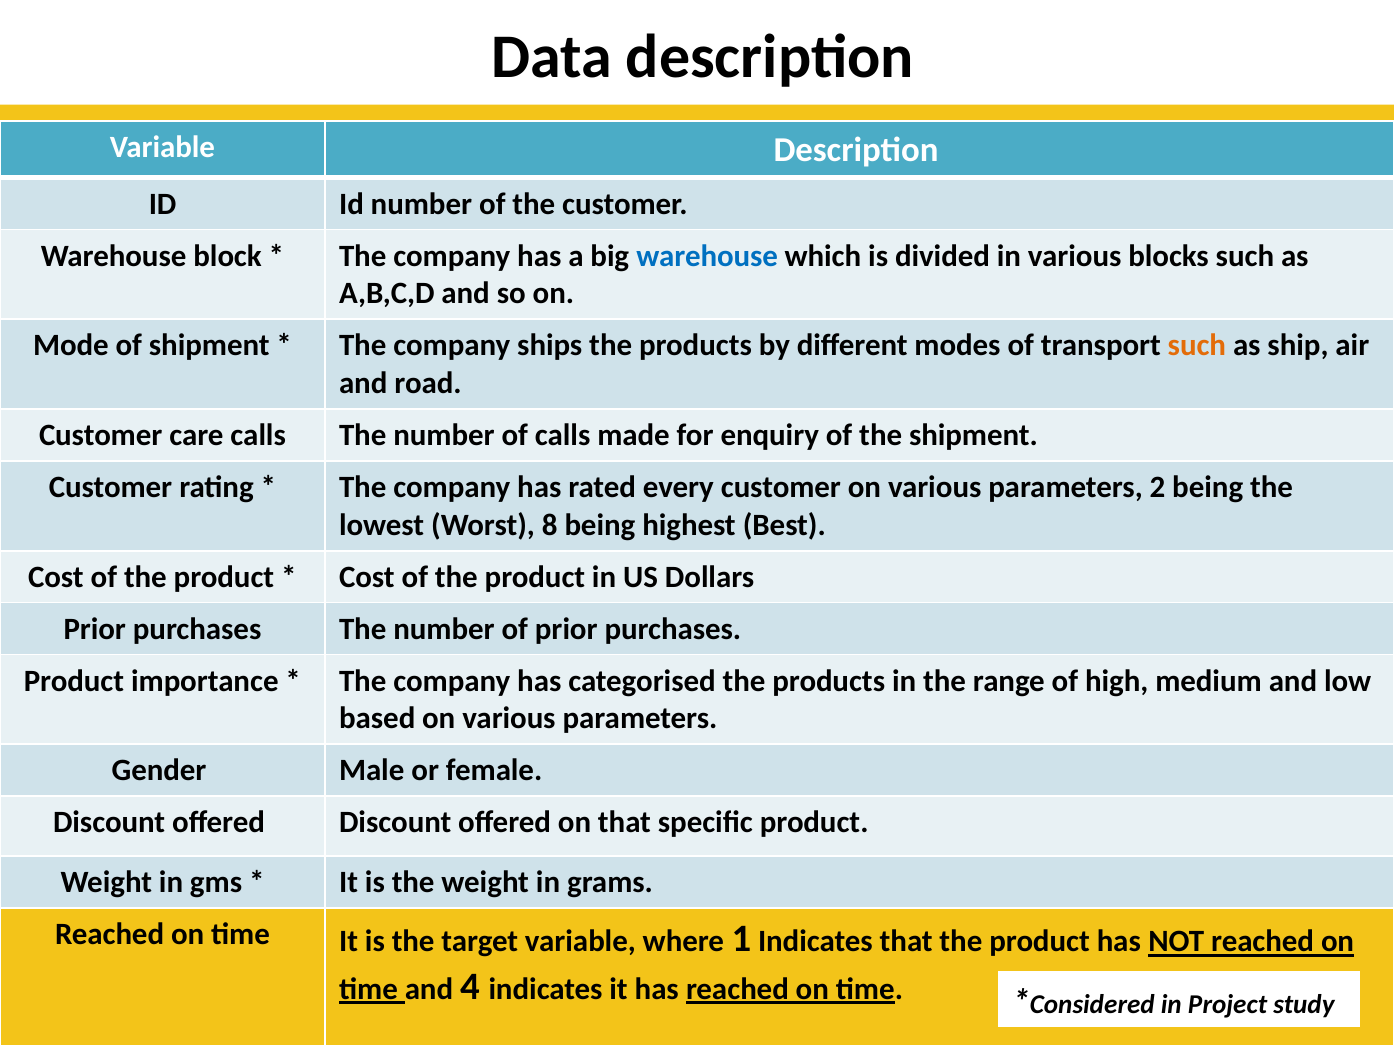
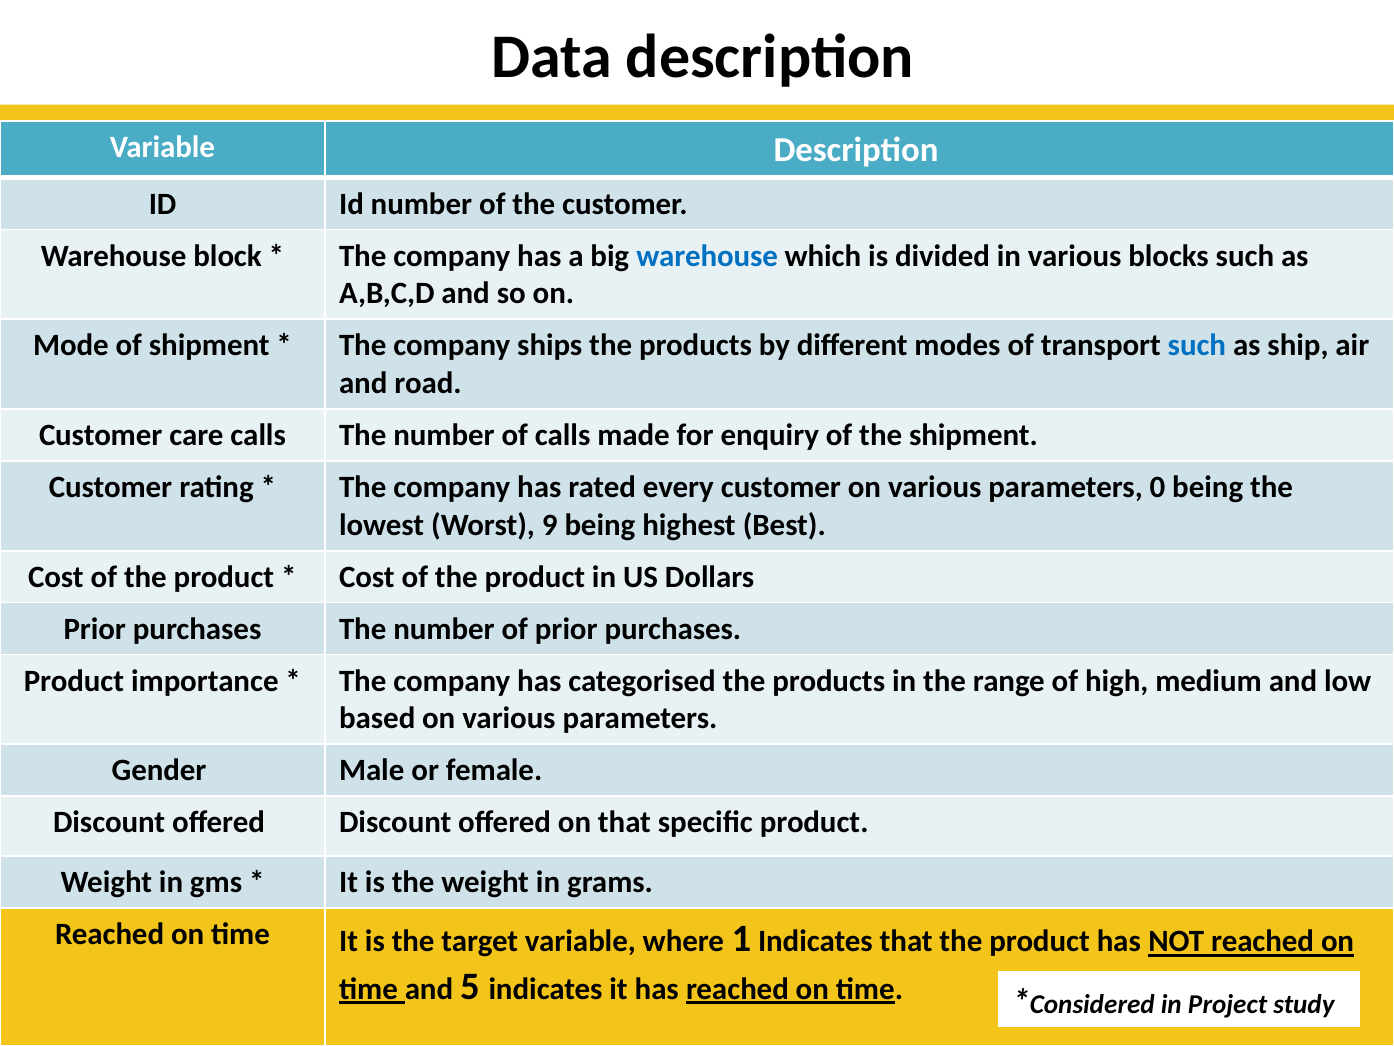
such colour: orange -> blue (1197, 345)
2: 2 -> 0 (1158, 487)
8: 8 -> 9 (550, 525)
4: 4 -> 5 (470, 986)
